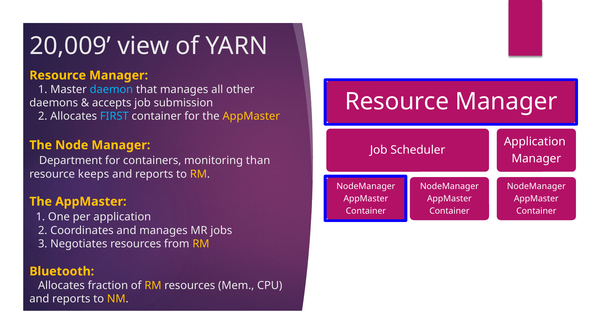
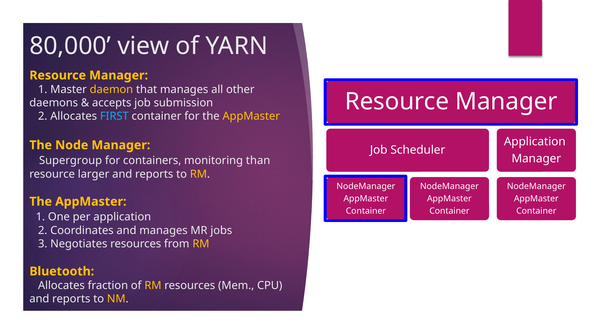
20,009: 20,009 -> 80,000 (70, 46)
daemon colour: light blue -> yellow (111, 89)
Department: Department -> Supergroup (71, 160)
keeps: keeps -> larger (94, 174)
